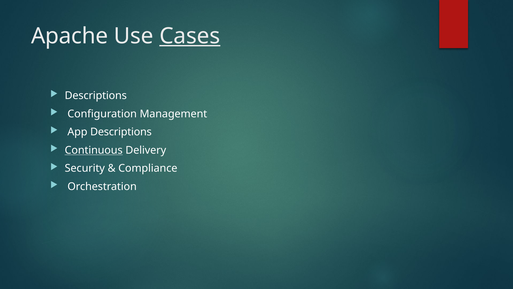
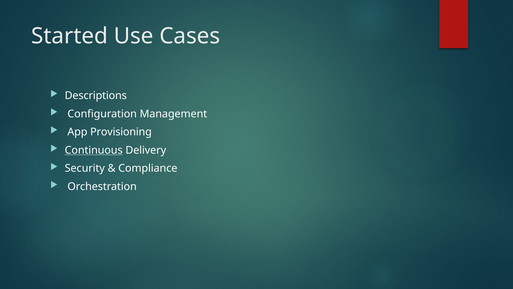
Apache: Apache -> Started (70, 36)
Cases underline: present -> none (190, 36)
App Descriptions: Descriptions -> Provisioning (121, 132)
